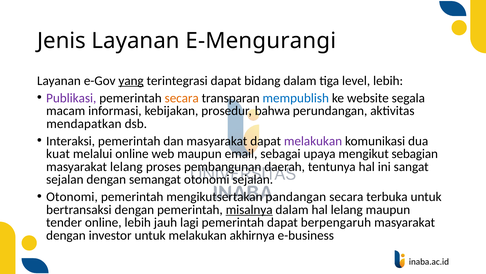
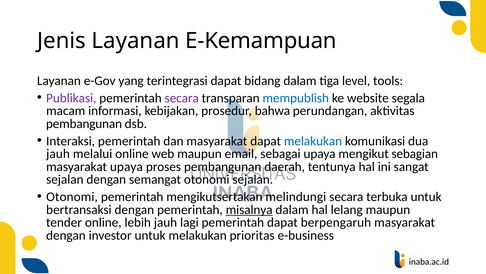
E-Mengurangi: E-Mengurangi -> E-Kemampuan (261, 41)
yang underline: present -> none (131, 80)
level lebih: lebih -> tools (388, 80)
secara colour: orange -> purple (182, 98)
mendapatkan: mendapatkan -> pembangunan (84, 123)
melakukan colour: purple -> blue (313, 141)
kuat: kuat -> jauh (58, 154)
masyarakat lelang: lelang -> upaya (126, 166)
pandangan: pandangan -> melindungi (296, 196)
akhirnya: akhirnya -> prioritas (252, 235)
